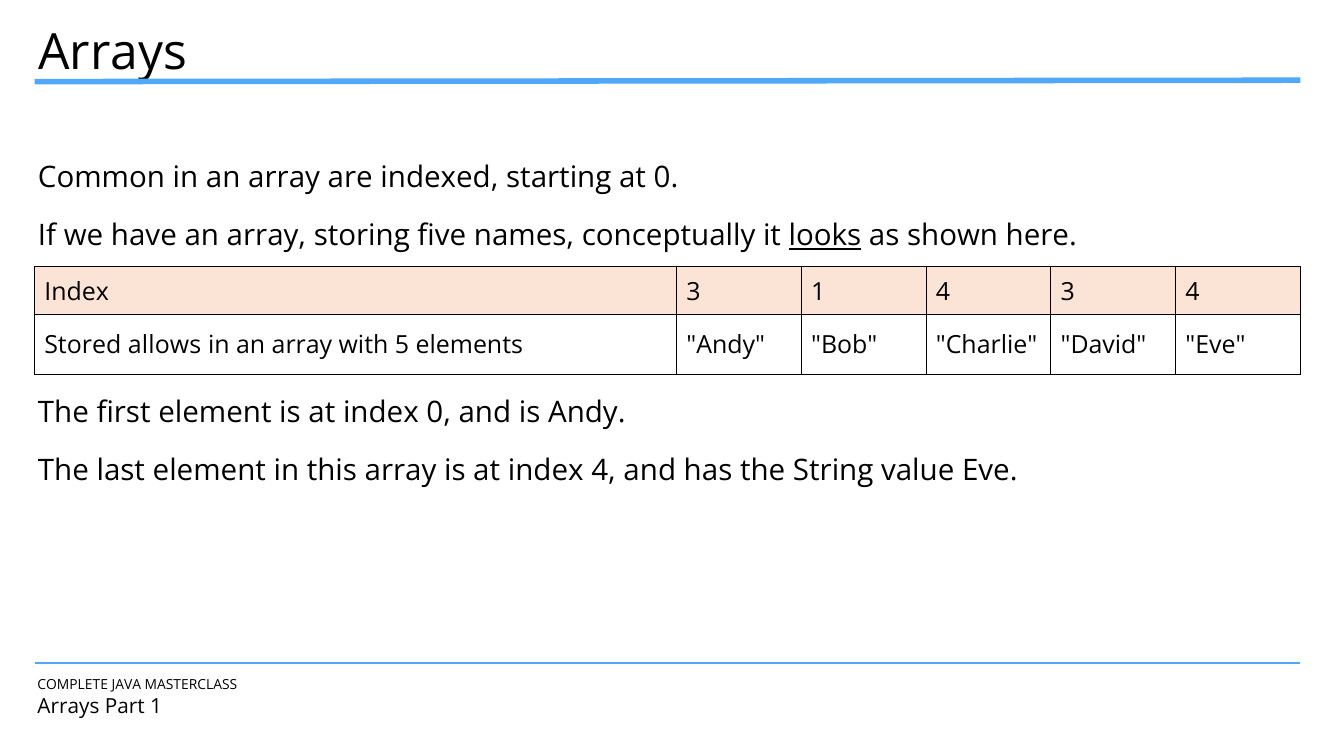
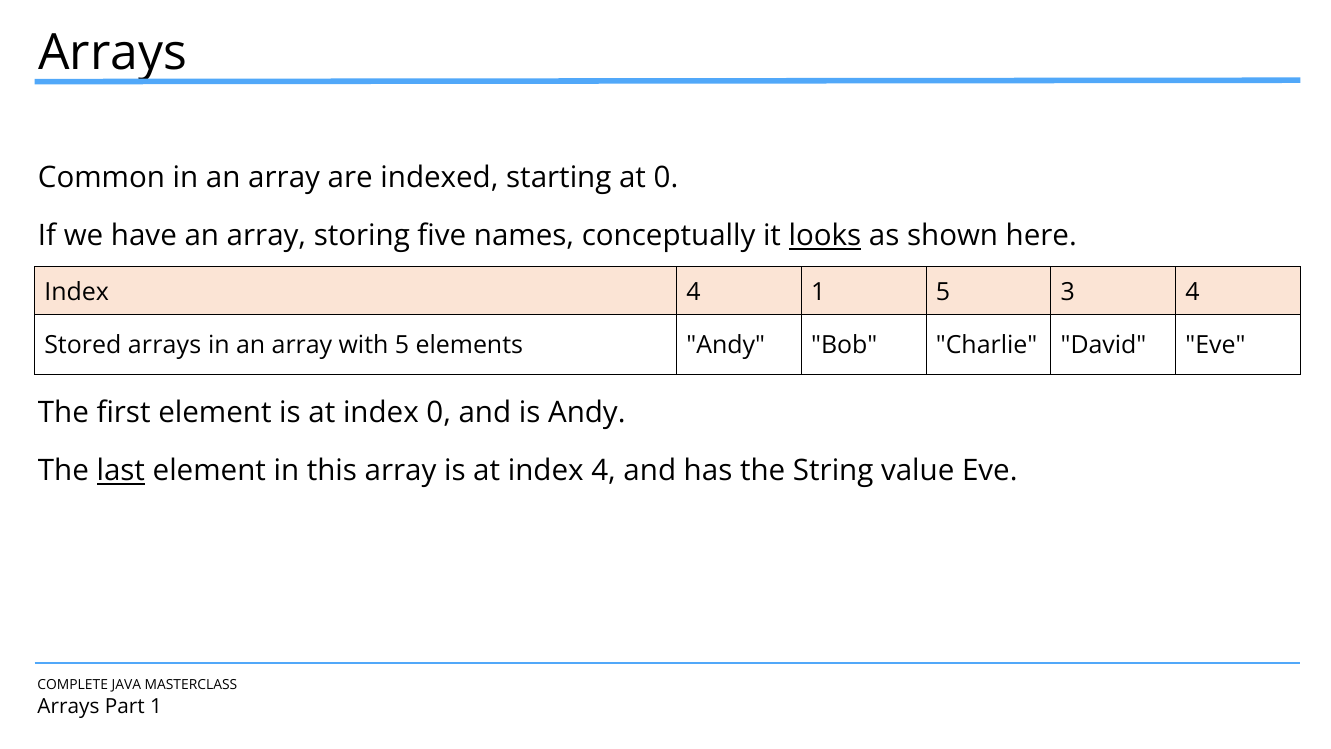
3: 3 -> 4 (694, 292)
1 4: 4 -> 5 (943, 292)
Stored allows: allows -> arrays (165, 346)
last underline: none -> present (121, 471)
